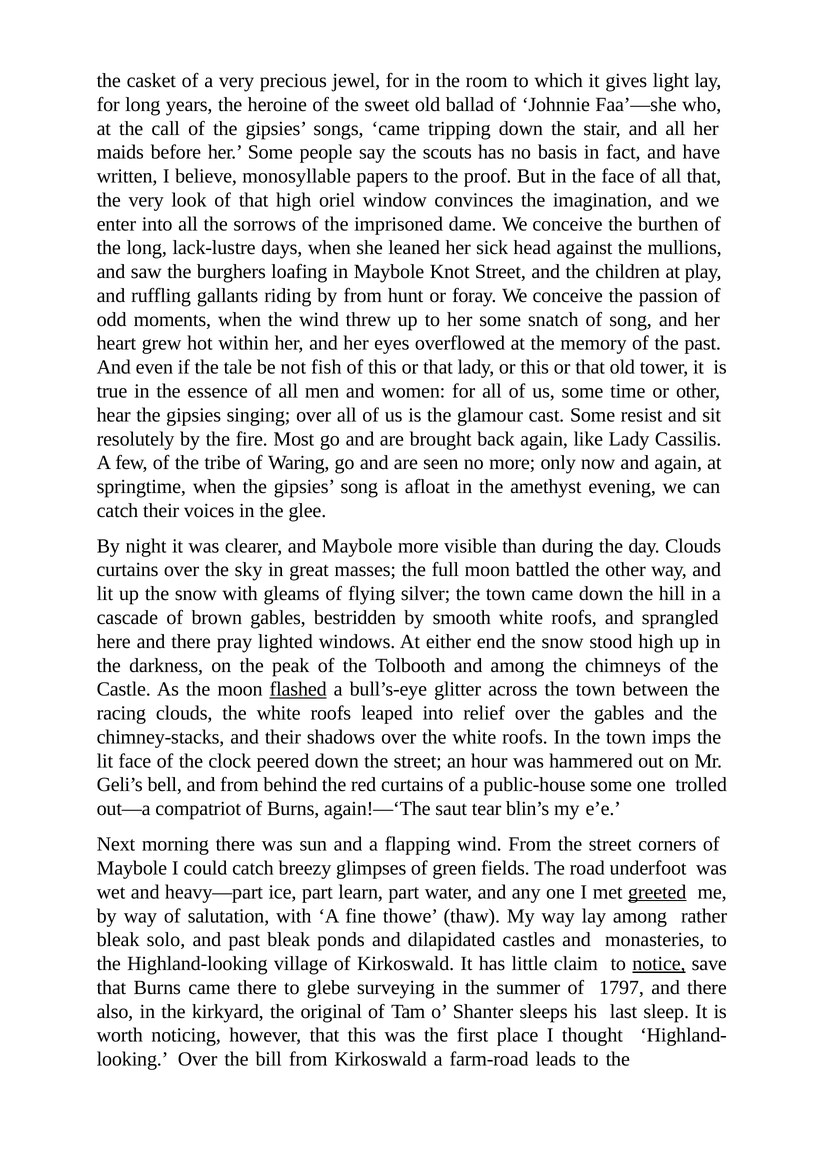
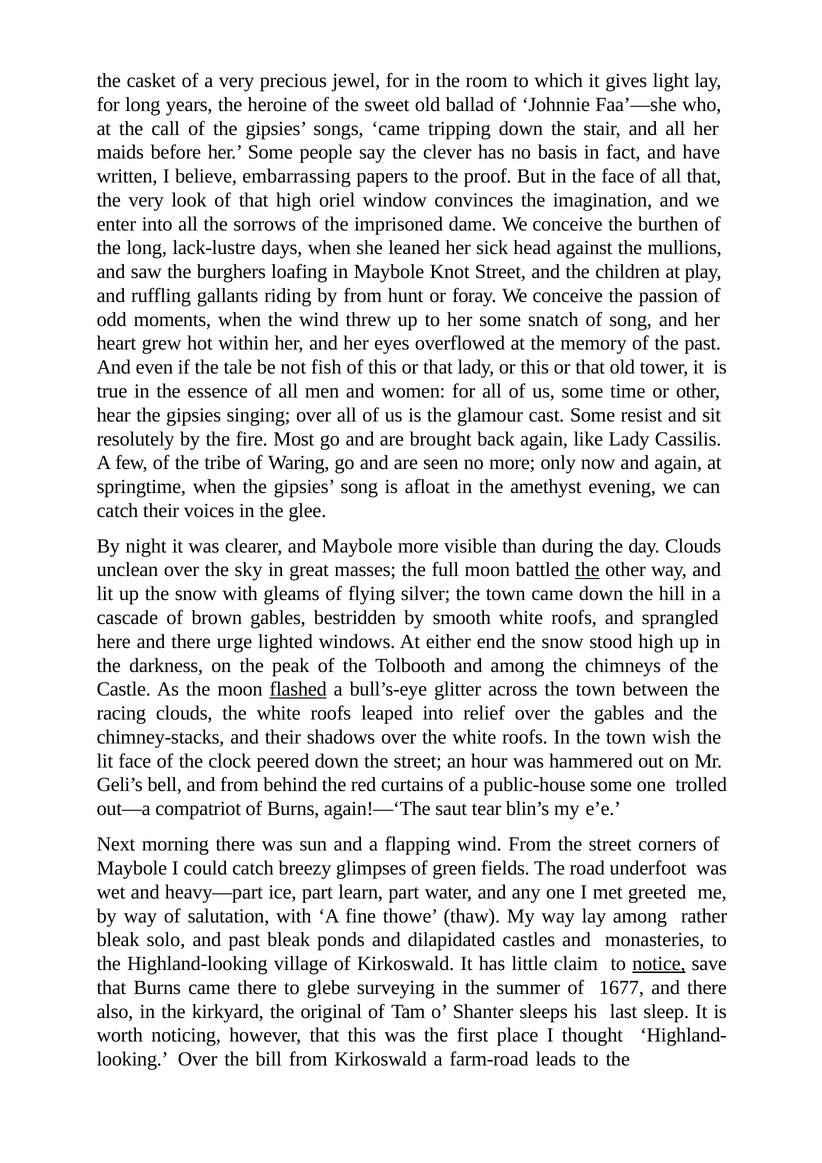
scouts: scouts -> clever (447, 152)
monosyllable: monosyllable -> embarrassing (297, 176)
curtains: curtains -> unclean (127, 570)
the underline: none -> present (587, 570)
pray: pray -> urge (234, 642)
imps: imps -> wish (671, 737)
greeted underline: present -> none (657, 892)
1797: 1797 -> 1677 (622, 988)
